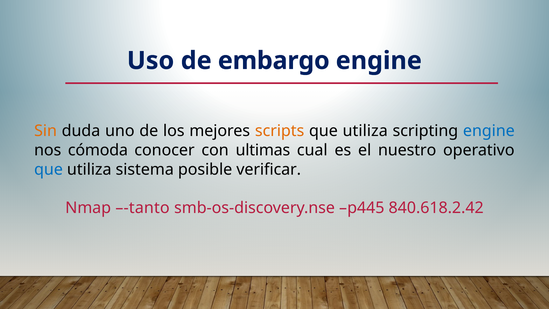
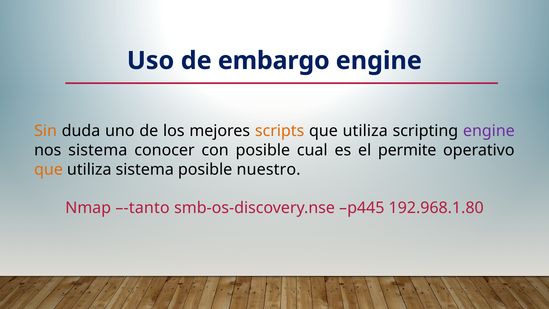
engine colour: blue -> purple (489, 131)
nos cómoda: cómoda -> sistema (98, 150)
con ultimas: ultimas -> posible (263, 150)
nuestro: nuestro -> permite (407, 150)
que colour: blue -> orange (48, 169)
verificar: verificar -> nuestro (269, 169)
840.618.2.42: 840.618.2.42 -> 192.968.1.80 (436, 208)
